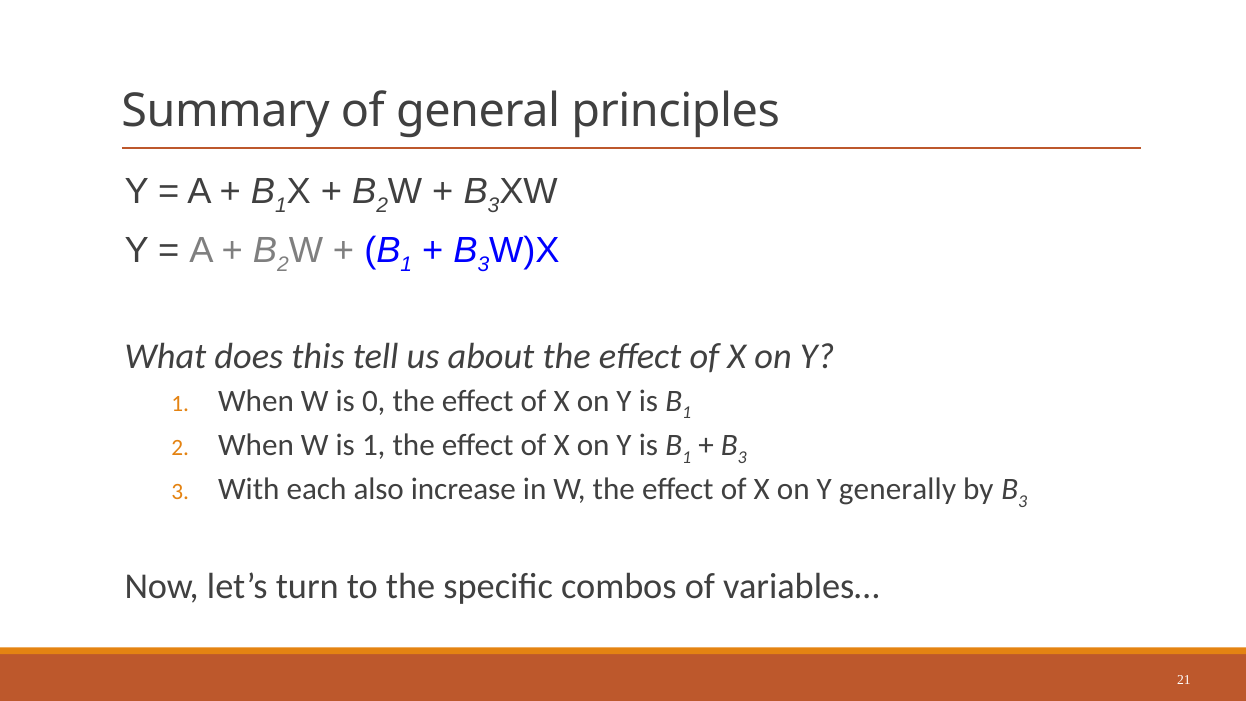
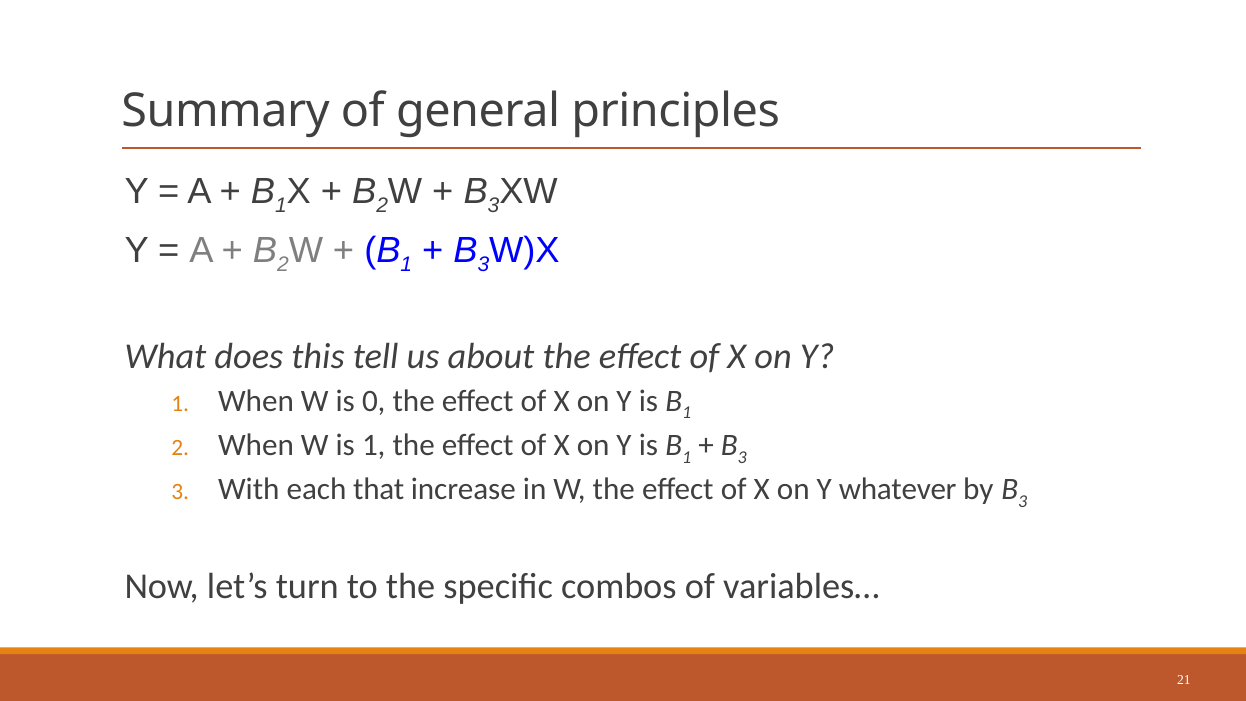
also: also -> that (379, 489)
generally: generally -> whatever (898, 489)
